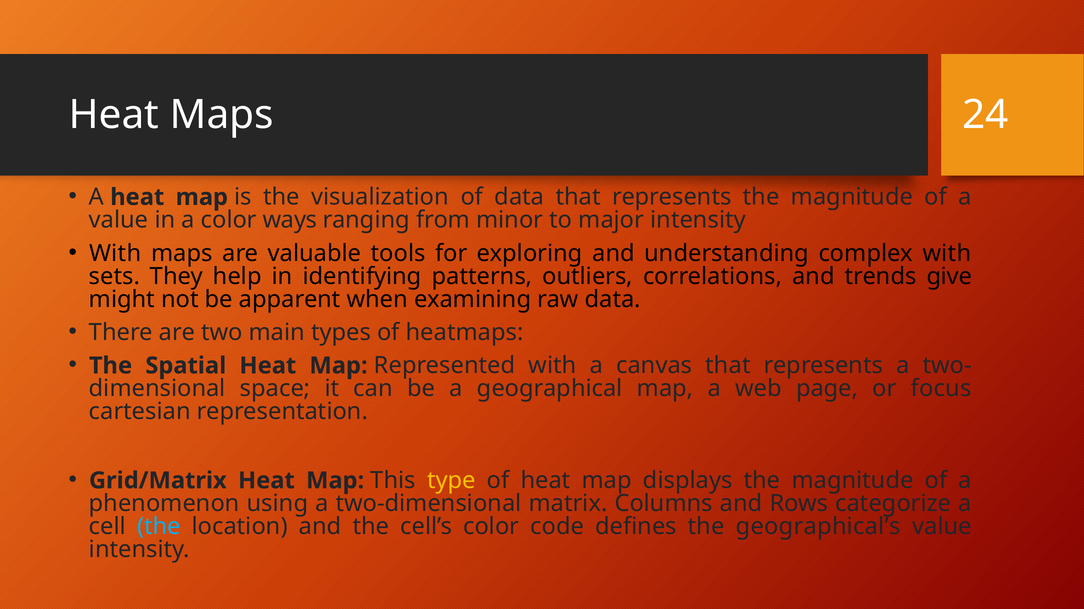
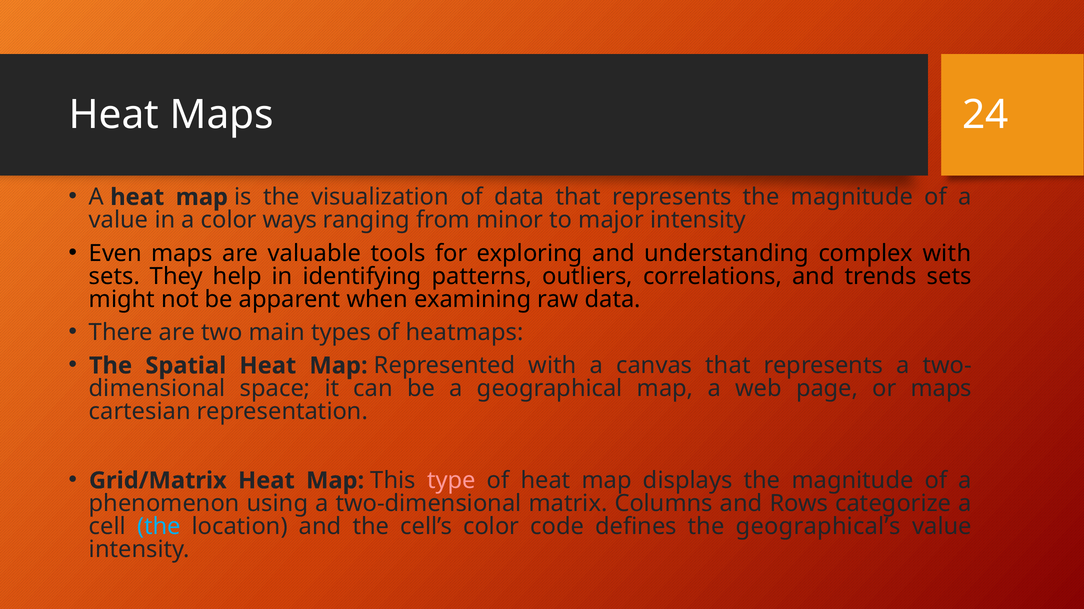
With: With -> Even (115, 254)
trends give: give -> sets (949, 277)
or focus: focus -> maps (941, 389)
type colour: yellow -> pink (451, 481)
